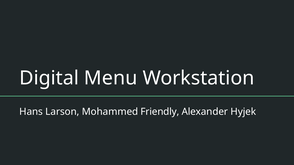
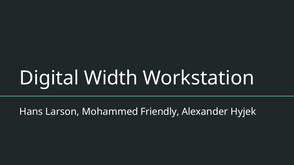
Menu: Menu -> Width (111, 78)
